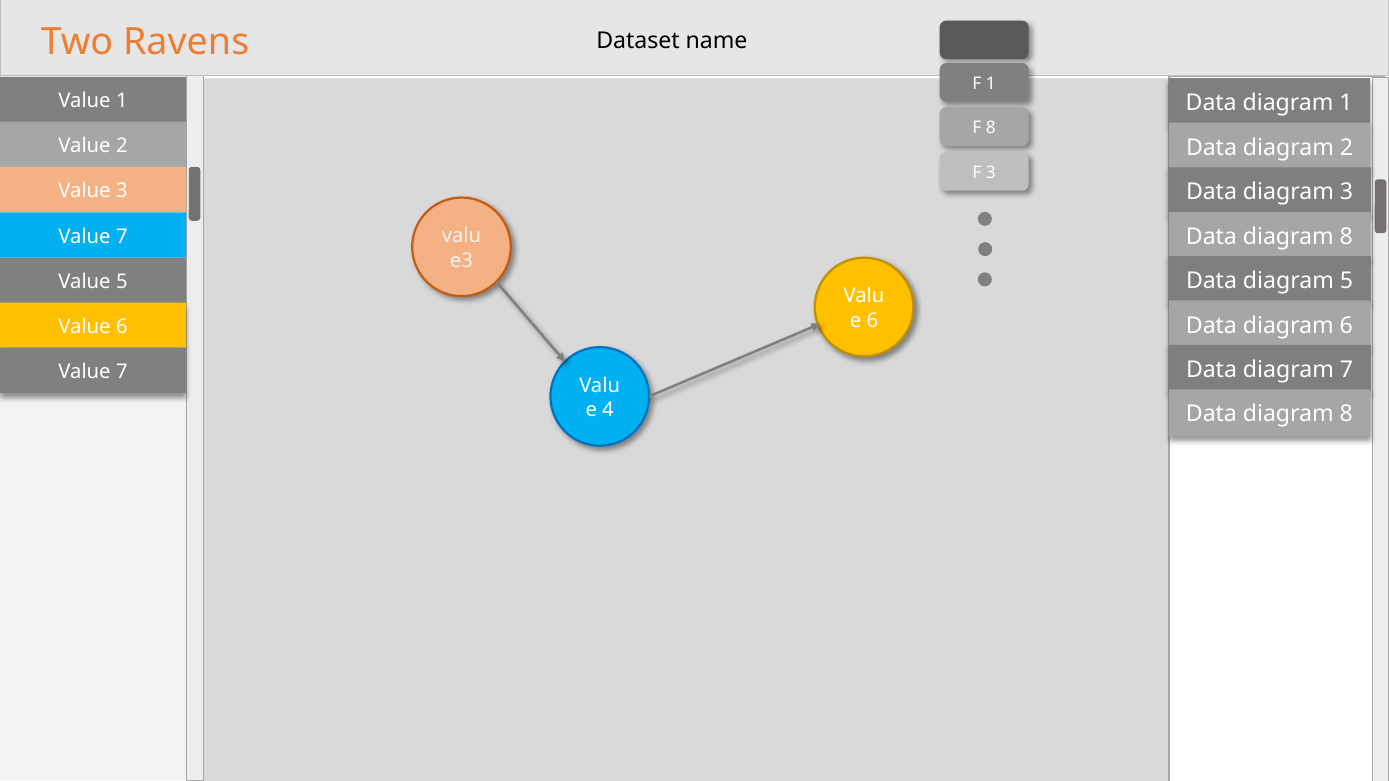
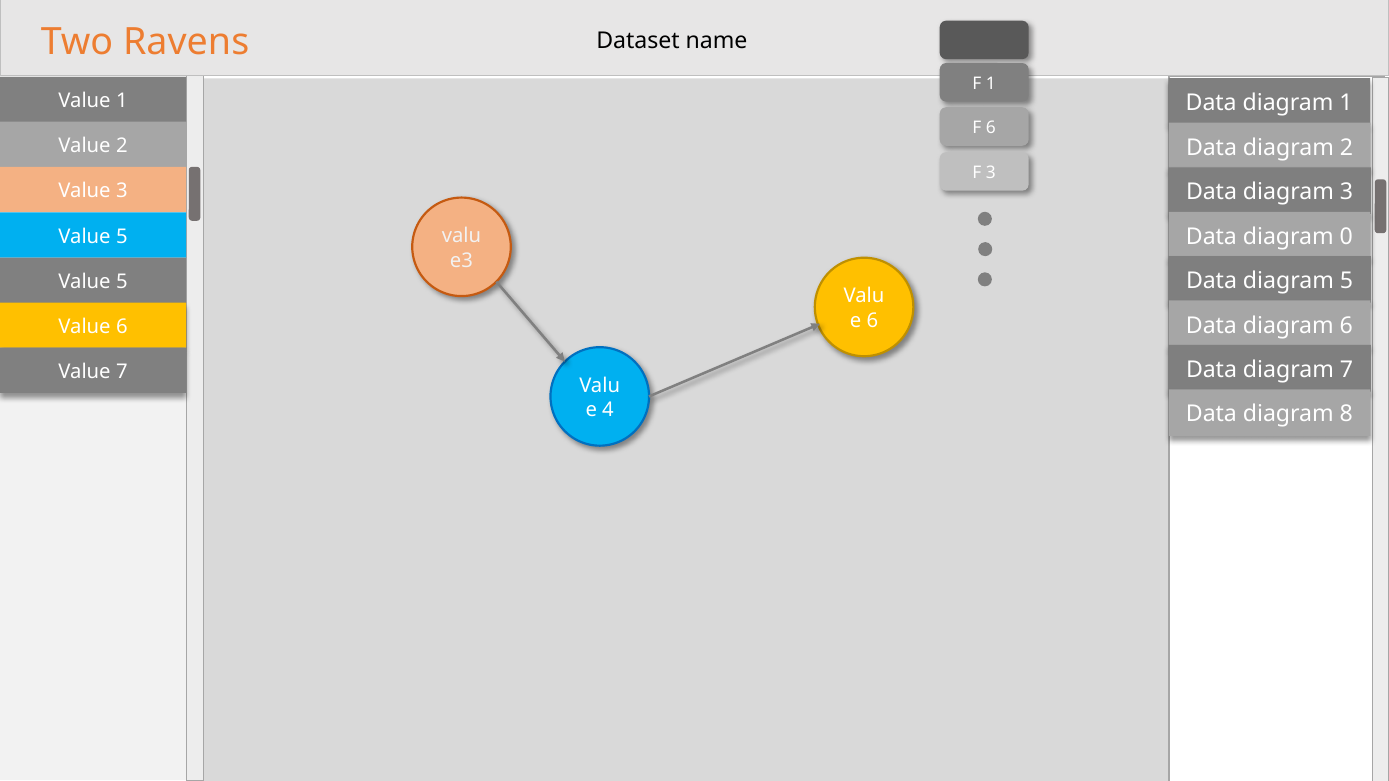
F 8: 8 -> 6 (991, 128)
8: 8 -> 0 (1346, 237)
7: 7 -> 5 (122, 237)
